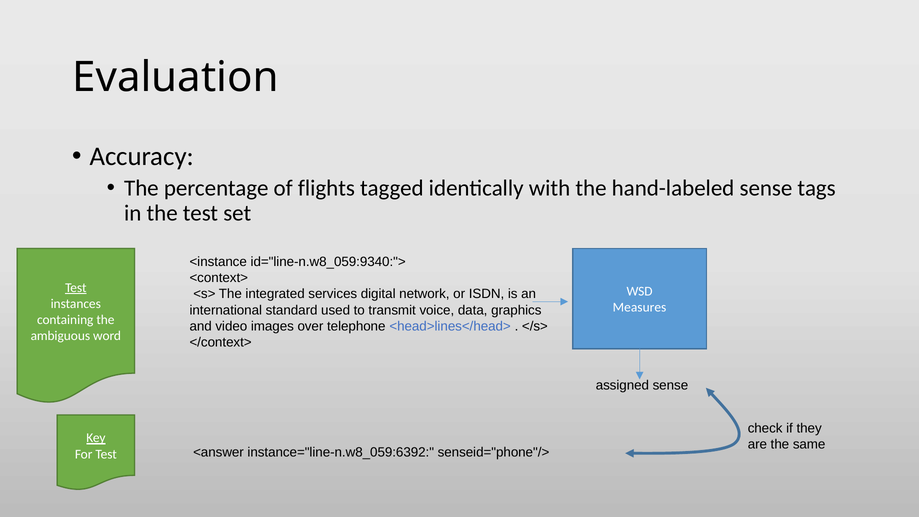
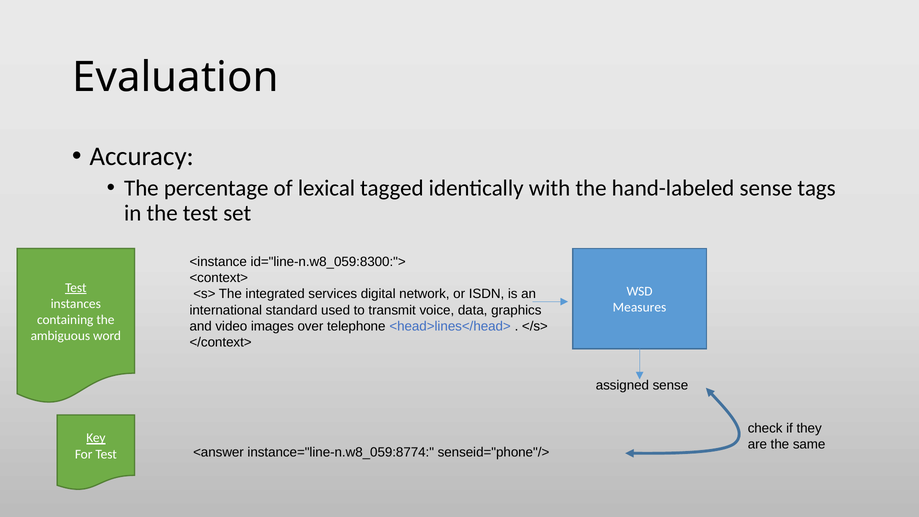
flights: flights -> lexical (326, 188)
id="line-n.w8_059:9340:">: id="line-n.w8_059:9340:"> -> id="line-n.w8_059:8300:"> (328, 262)
instance="line-n.w8_059:6392: instance="line-n.w8_059:6392 -> instance="line-n.w8_059:8774 (341, 452)
